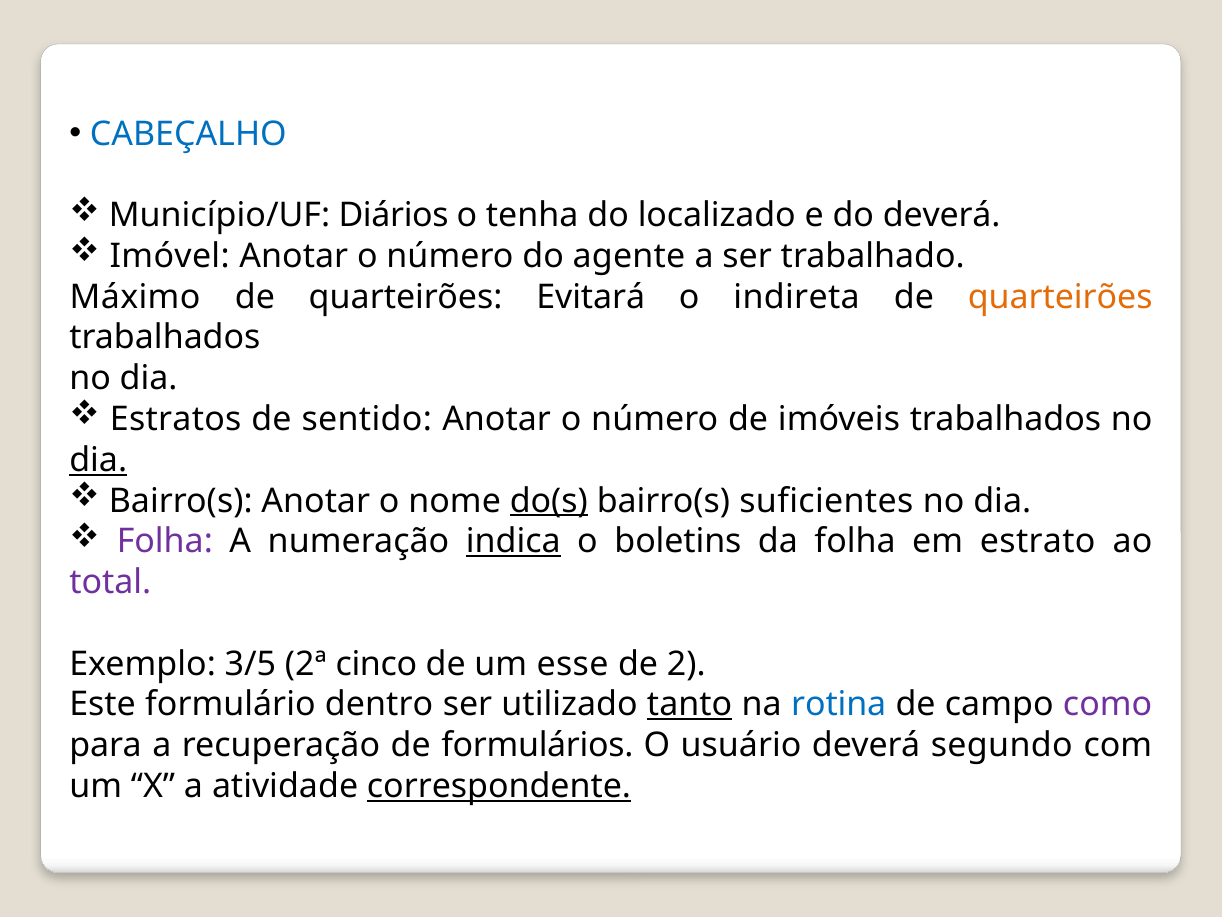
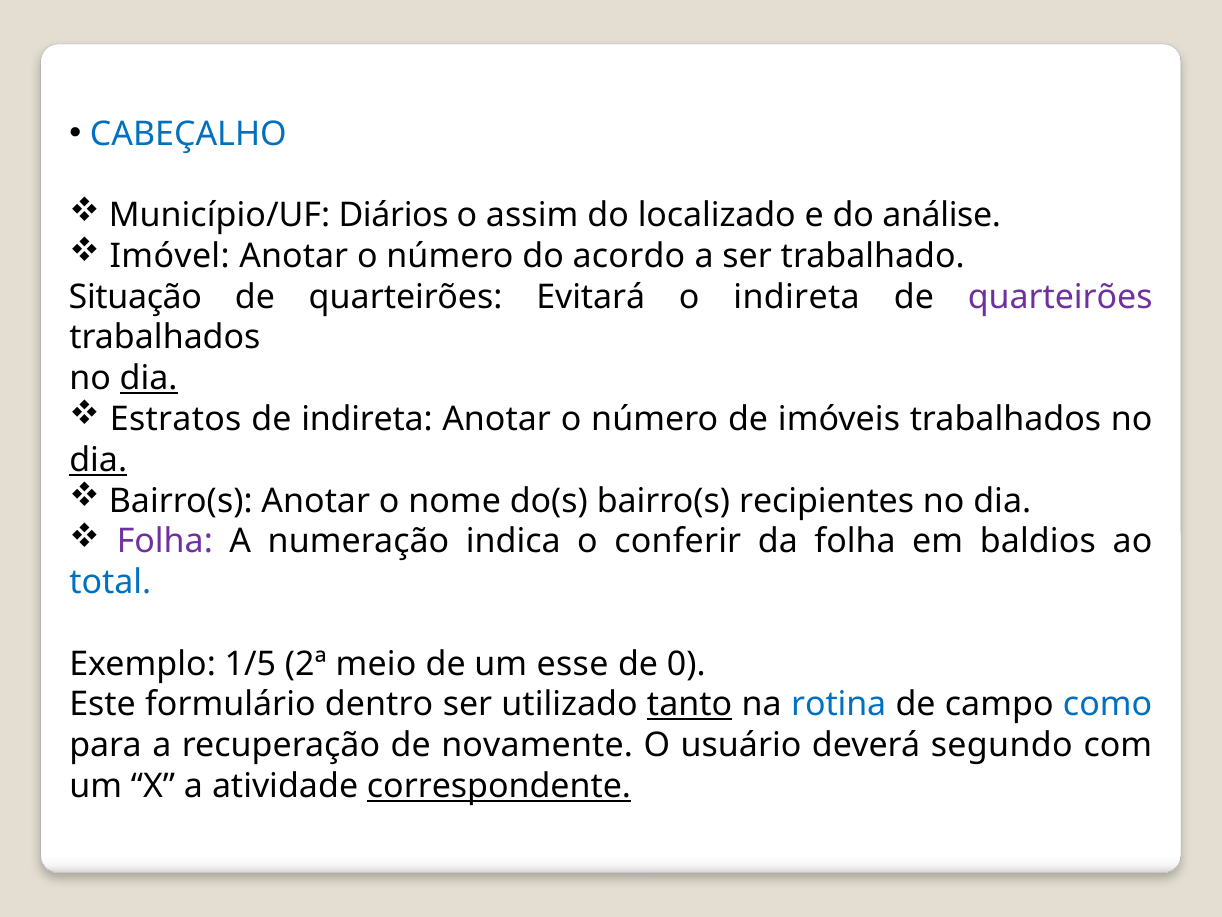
tenha: tenha -> assim (532, 215)
do deverá: deverá -> análise (942, 215)
agente: agente -> acordo (629, 256)
Máximo: Máximo -> Situação (135, 297)
quarteirões colour: orange -> purple (1060, 297)
dia underline: none -> present (149, 378)
de sentido: sentido -> indireta (367, 419)
do(s underline: present -> none (549, 501)
suficientes: suficientes -> recipientes (827, 501)
indica underline: present -> none (513, 541)
boletins: boletins -> conferir (678, 541)
estrato: estrato -> baldios (1038, 541)
total colour: purple -> blue (110, 582)
3/5: 3/5 -> 1/5 (250, 664)
cinco: cinco -> meio (376, 664)
2: 2 -> 0 (686, 664)
como colour: purple -> blue (1108, 704)
formulários: formulários -> novamente (537, 745)
